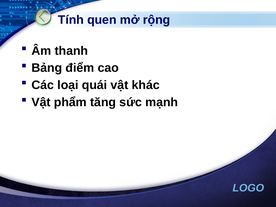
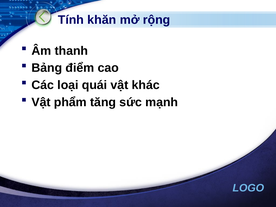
quen: quen -> khăn (102, 20)
